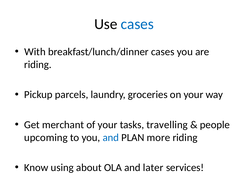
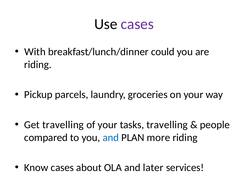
cases colour: blue -> purple (137, 24)
breakfast/lunch/dinner cases: cases -> could (163, 52)
Get merchant: merchant -> travelling (63, 125)
upcoming: upcoming -> compared (46, 138)
Know using: using -> cases (62, 168)
